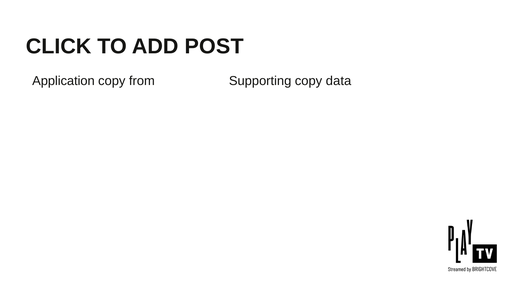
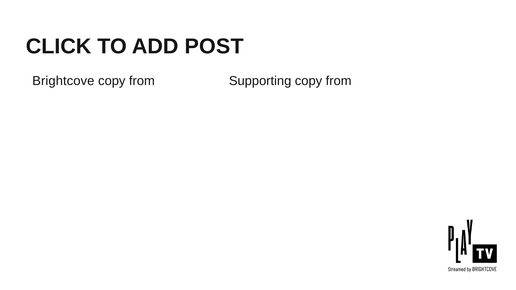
Application: Application -> Brightcove (63, 81)
Supporting copy data: data -> from (339, 81)
